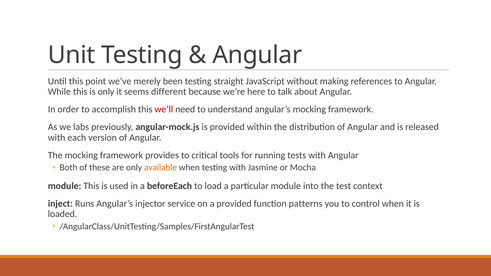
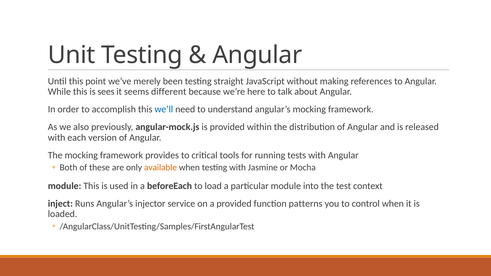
is only: only -> sees (106, 92)
we’ll colour: red -> blue (164, 110)
labs: labs -> also (81, 127)
